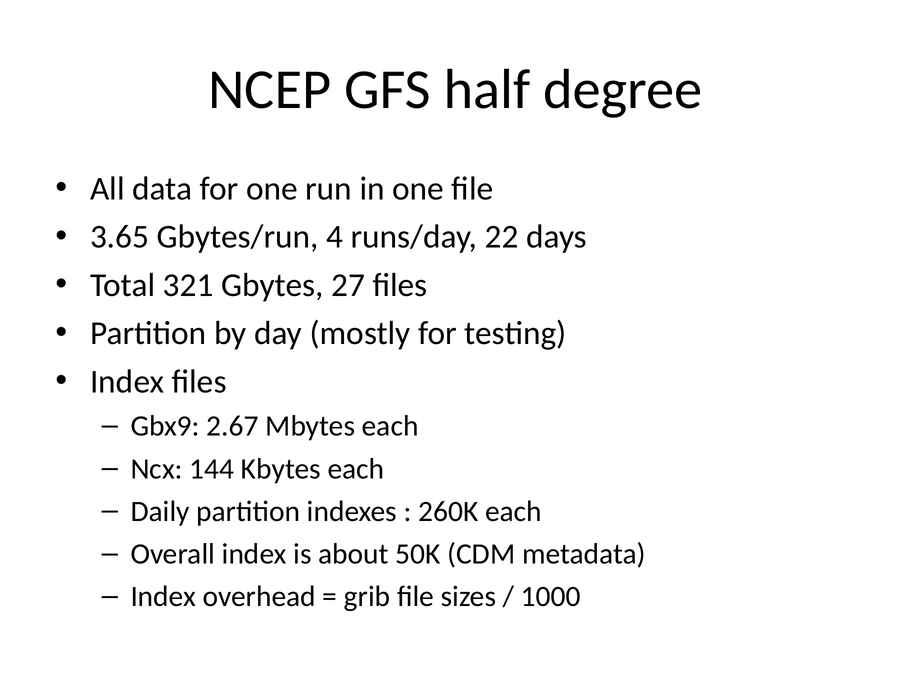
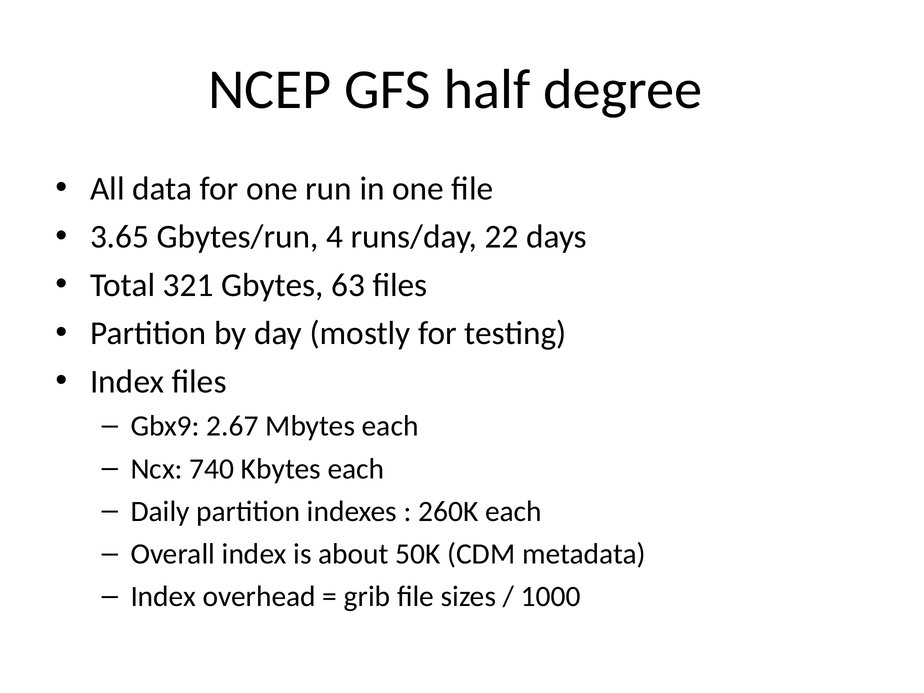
27: 27 -> 63 (348, 285)
144: 144 -> 740 (212, 469)
